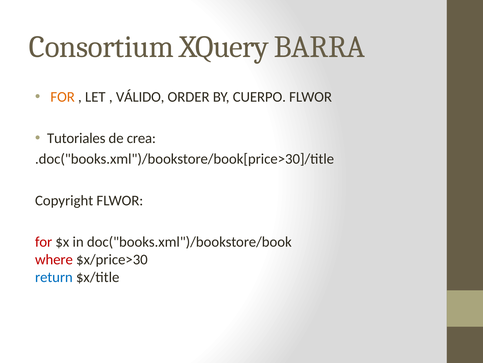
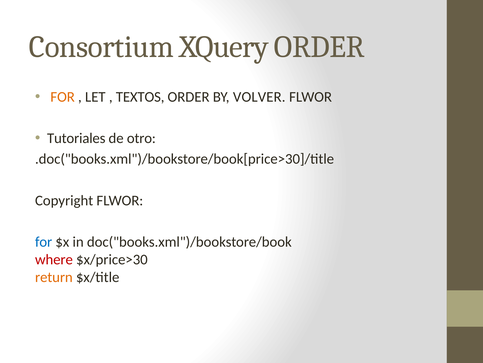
XQuery BARRA: BARRA -> ORDER (319, 47)
VÁLIDO: VÁLIDO -> TEXTOS (140, 97)
CUERPO: CUERPO -> VOLVER (259, 97)
crea: crea -> otro (141, 138)
for colour: red -> blue (44, 241)
return colour: blue -> orange (54, 277)
